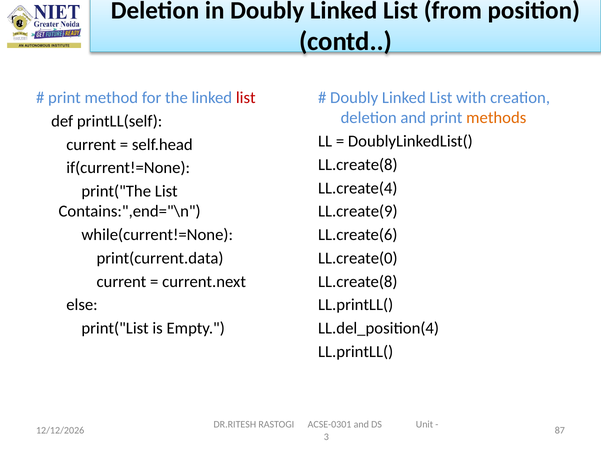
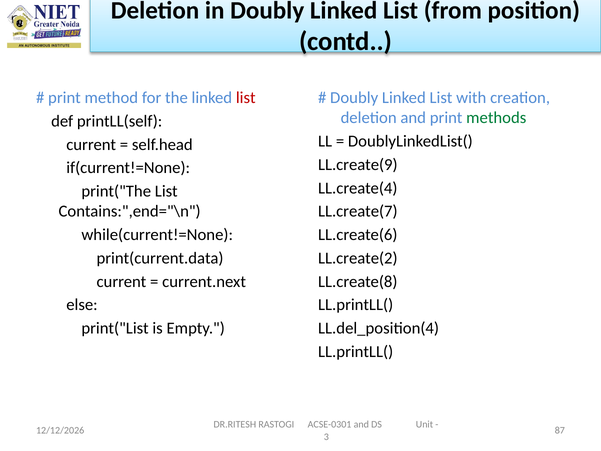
methods colour: orange -> green (496, 118)
LL.create(8: LL.create(8 -> LL.create(9 (358, 165)
LL.create(9: LL.create(9 -> LL.create(7 (358, 211)
LL.create(0: LL.create(0 -> LL.create(2 (358, 258)
